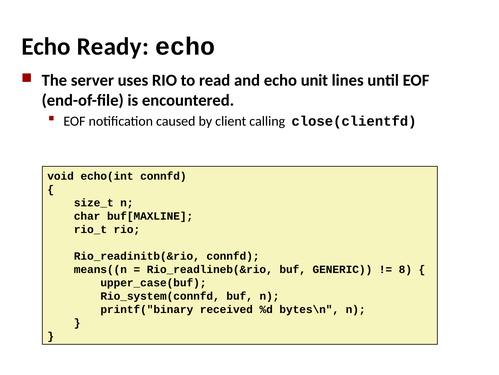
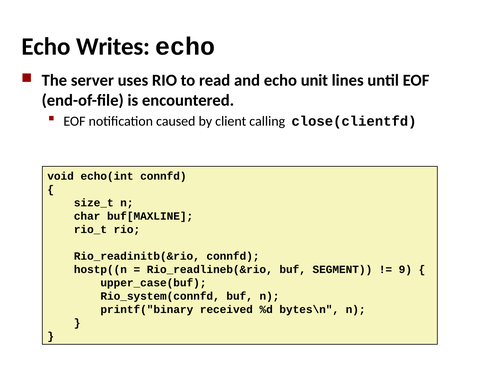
Ready: Ready -> Writes (113, 46)
means((n: means((n -> hostp((n (100, 269)
GENERIC: GENERIC -> SEGMENT (342, 269)
8: 8 -> 9 (405, 269)
